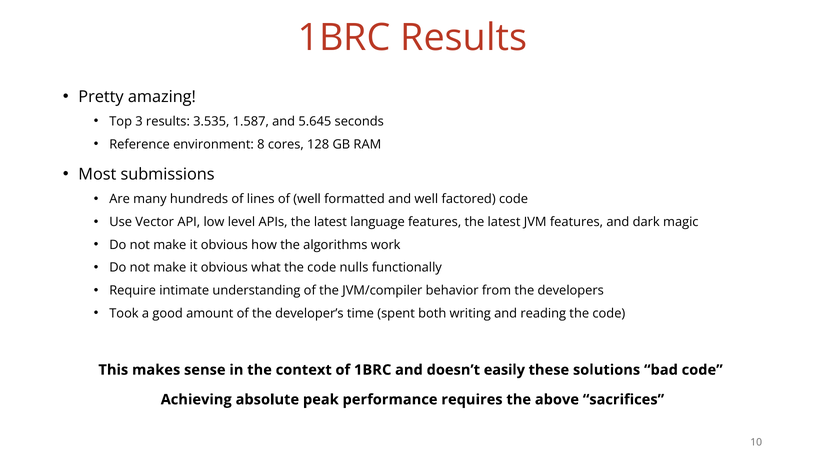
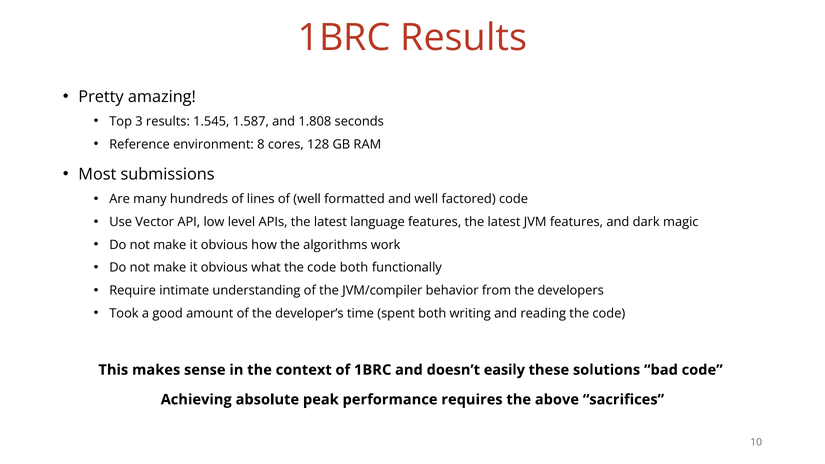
3.535: 3.535 -> 1.545 (211, 121)
5.645: 5.645 -> 1.808 (315, 121)
code nulls: nulls -> both (354, 268)
